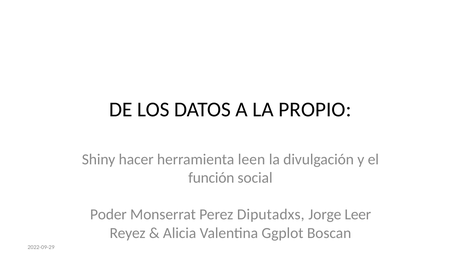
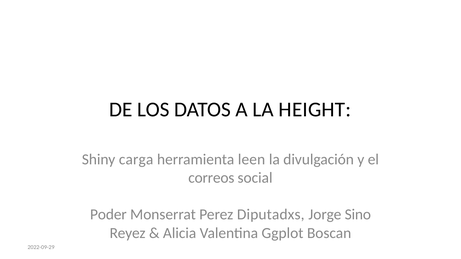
PROPIO: PROPIO -> HEIGHT (315, 110)
hacer: hacer -> carga (136, 160)
función: función -> correos (211, 178)
Leer: Leer -> Sino (358, 215)
